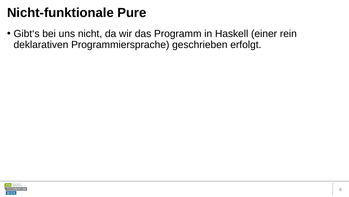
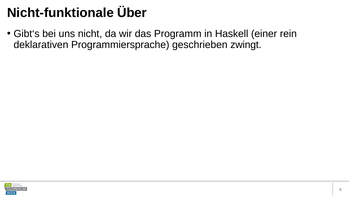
Pure: Pure -> Über (132, 13)
erfolgt: erfolgt -> zwingt (246, 45)
